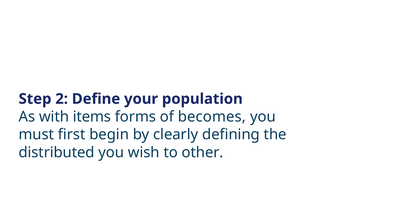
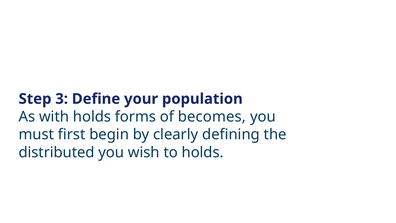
2: 2 -> 3 (62, 99)
with items: items -> holds (92, 117)
to other: other -> holds (203, 152)
